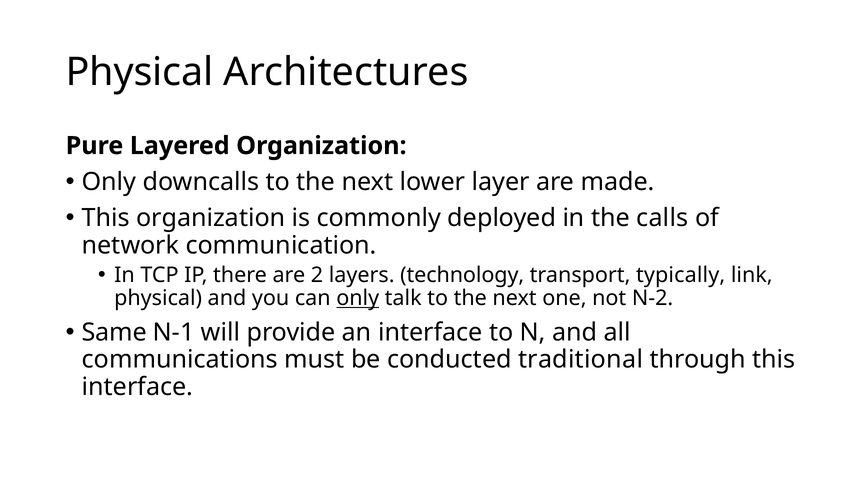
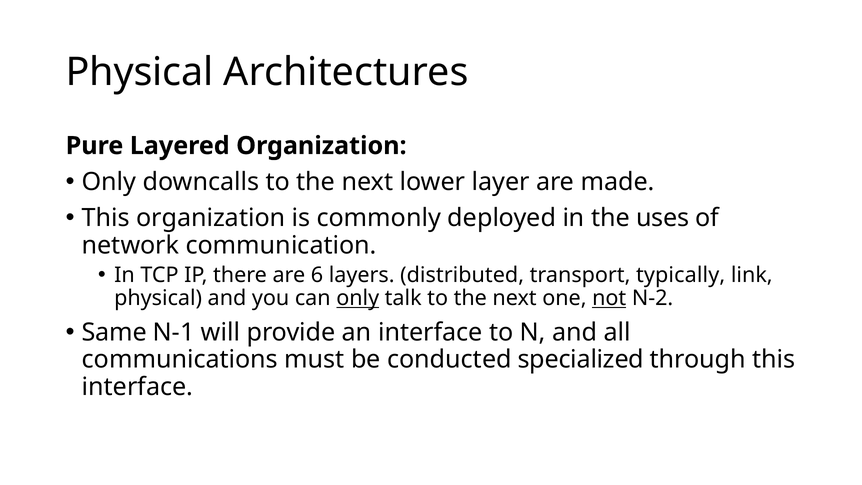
calls: calls -> uses (663, 218)
2: 2 -> 6 (317, 275)
technology: technology -> distributed (462, 275)
not underline: none -> present (609, 298)
traditional: traditional -> specialized (581, 359)
